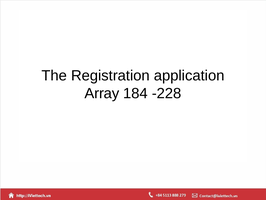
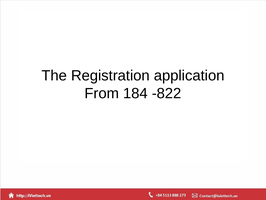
Array: Array -> From (102, 93)
-228: -228 -> -822 (167, 93)
